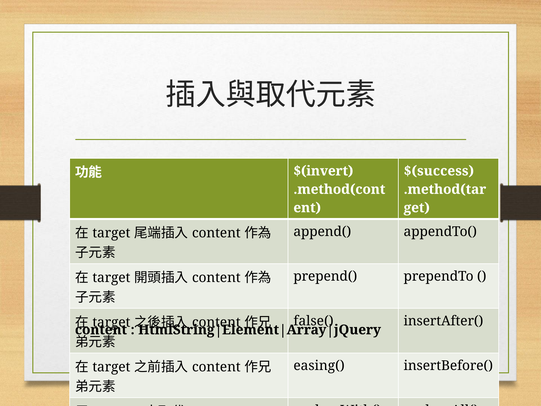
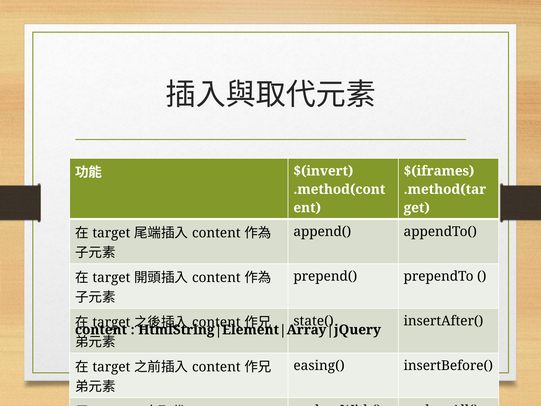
$(success: $(success -> $(iframes (439, 171)
false(: false( -> state( (314, 321)
